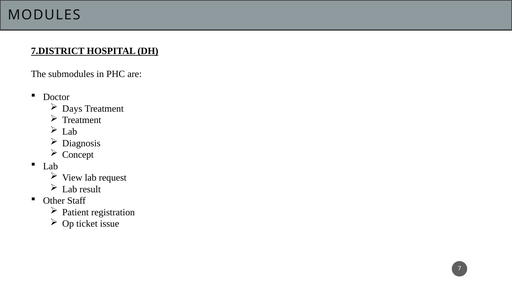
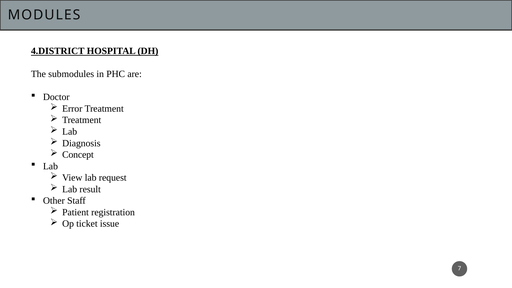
7.DISTRICT: 7.DISTRICT -> 4.DISTRICT (58, 51)
Days: Days -> Error (72, 109)
